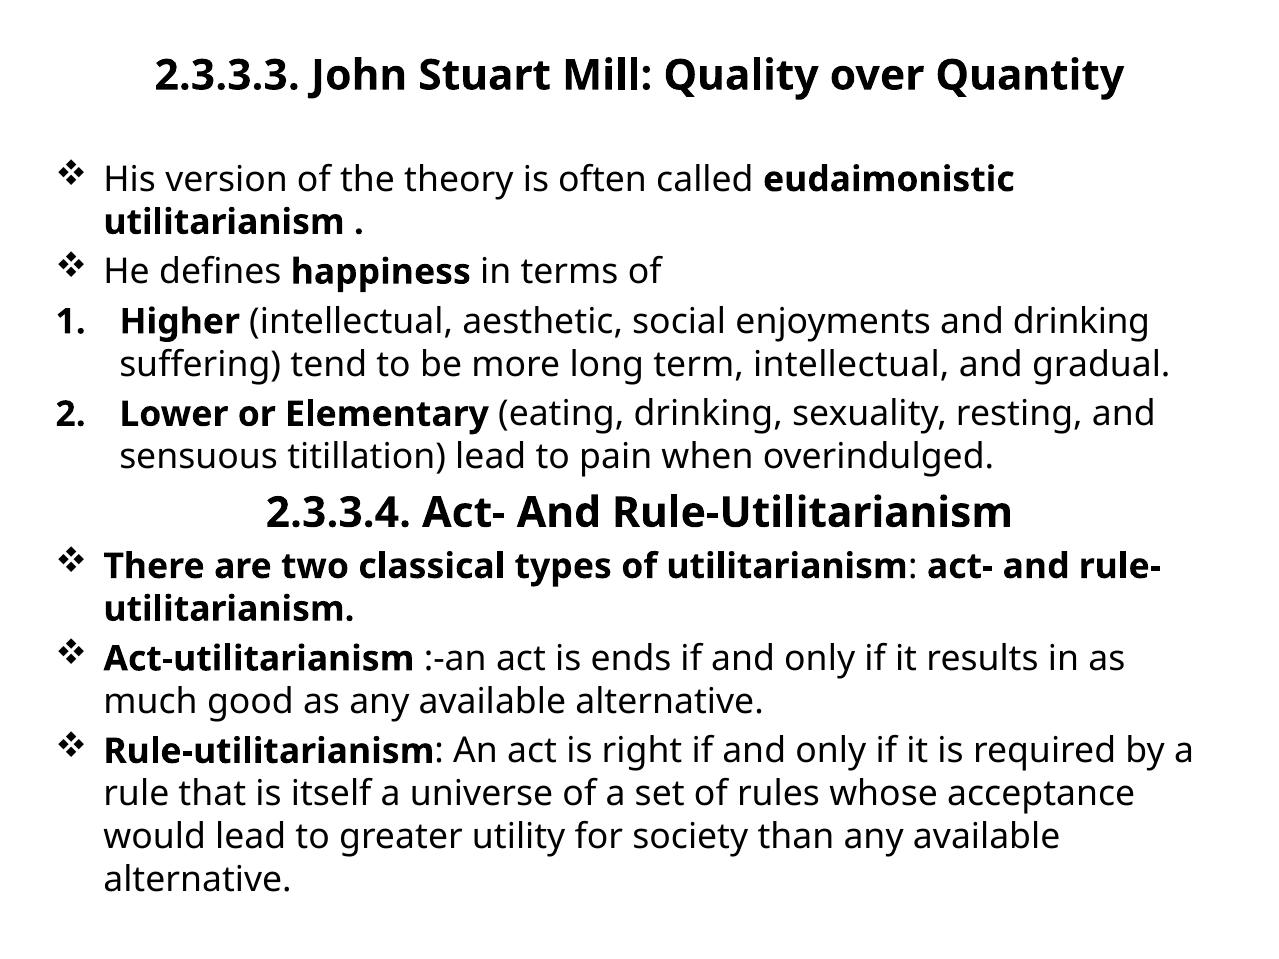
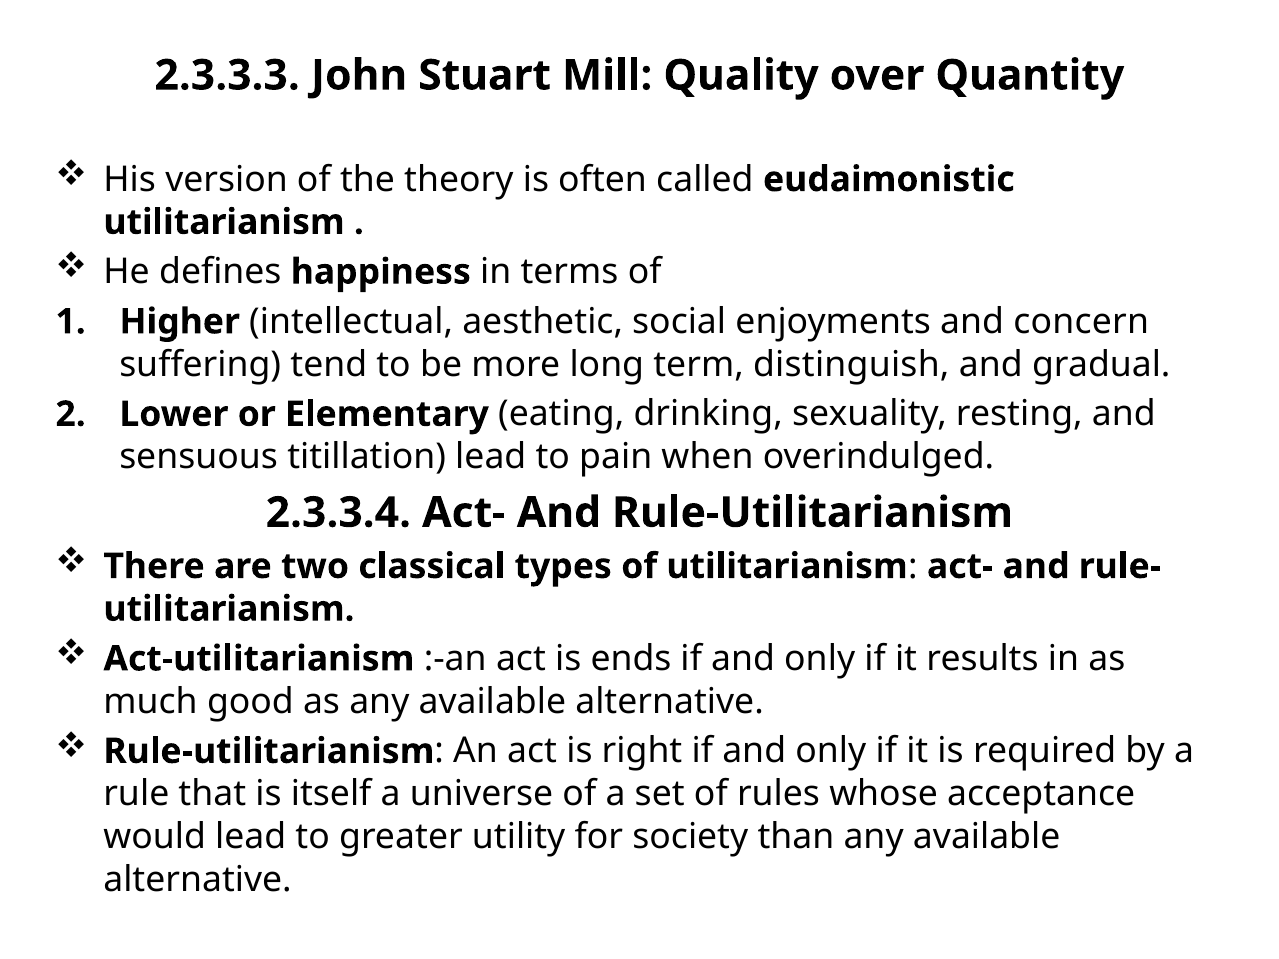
and drinking: drinking -> concern (1081, 322)
term intellectual: intellectual -> distinguish (851, 364)
